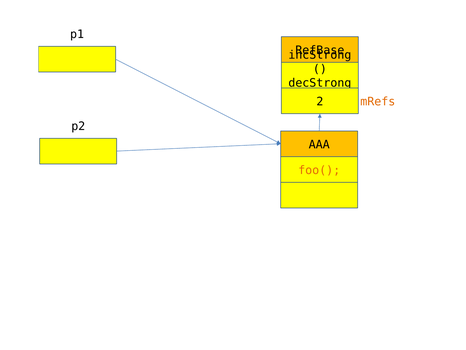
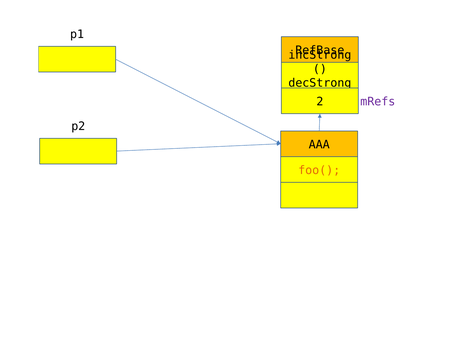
mRefs colour: orange -> purple (378, 102)
